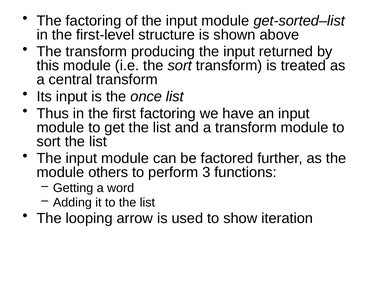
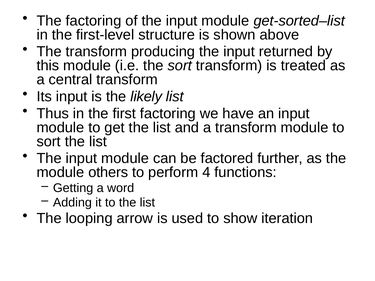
once: once -> likely (146, 97)
3: 3 -> 4 (206, 173)
